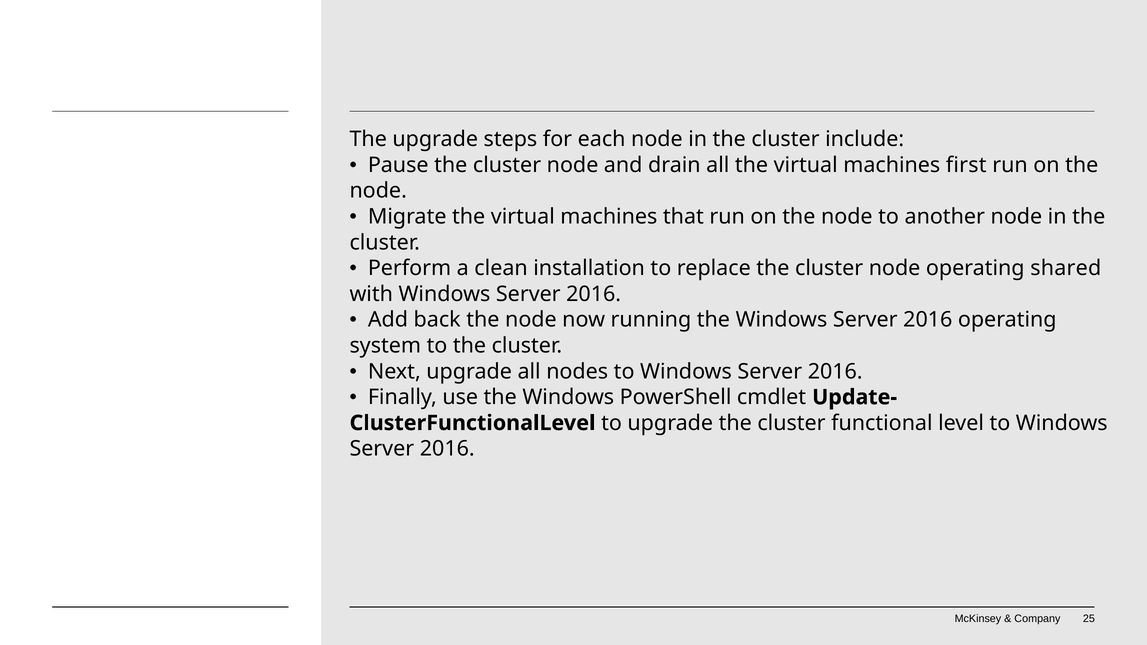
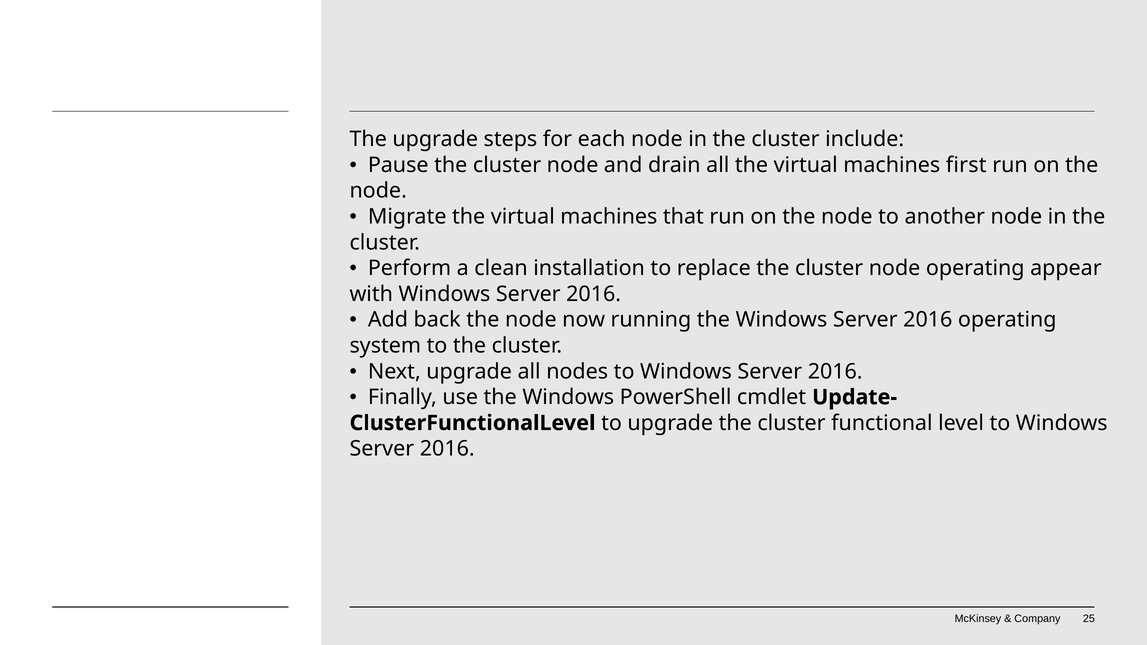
shared: shared -> appear (1066, 268)
